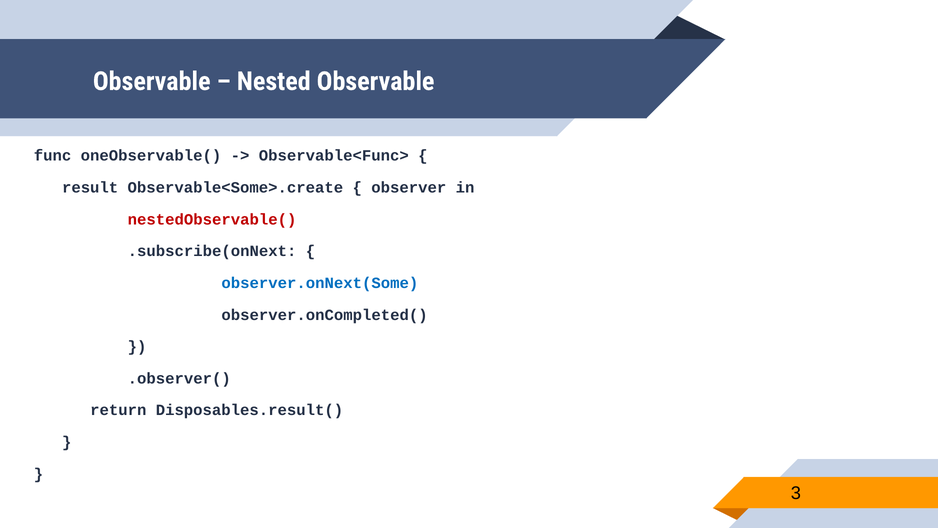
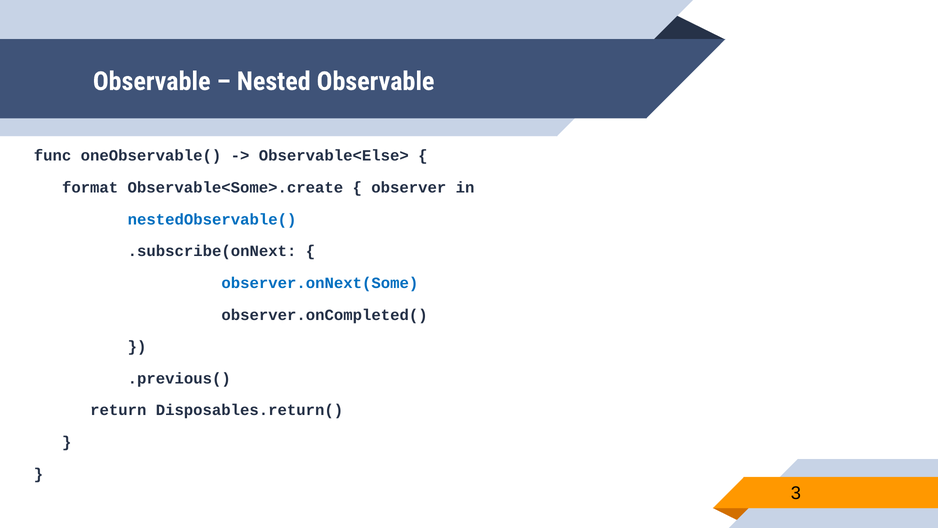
Observable<Func>: Observable<Func> -> Observable<Else> (334, 156)
result: result -> format (90, 187)
nestedObservable( colour: red -> blue (212, 219)
.observer(: .observer( -> .previous( (179, 378)
Disposables.result(: Disposables.result( -> Disposables.return( (249, 410)
